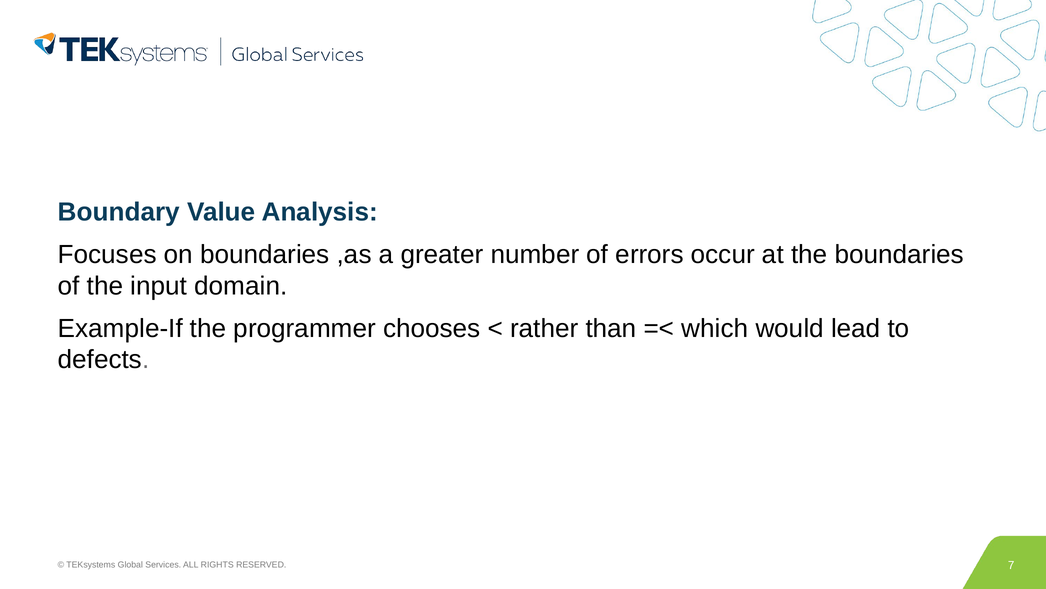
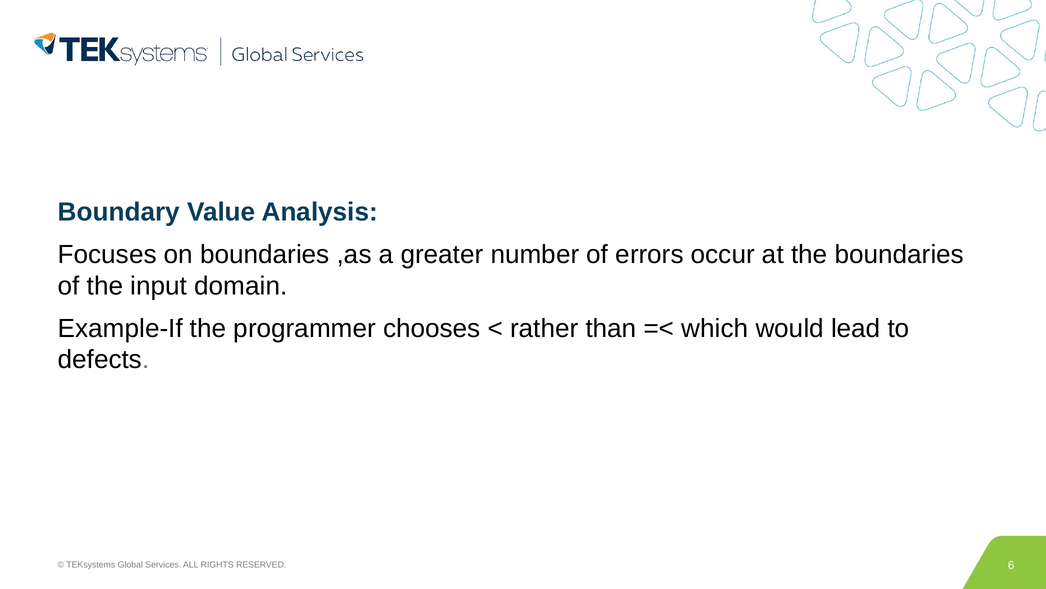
7: 7 -> 6 (1011, 565)
